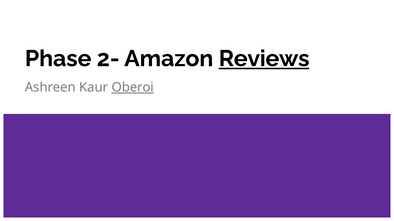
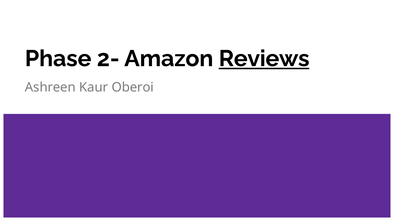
Oberoi underline: present -> none (133, 88)
